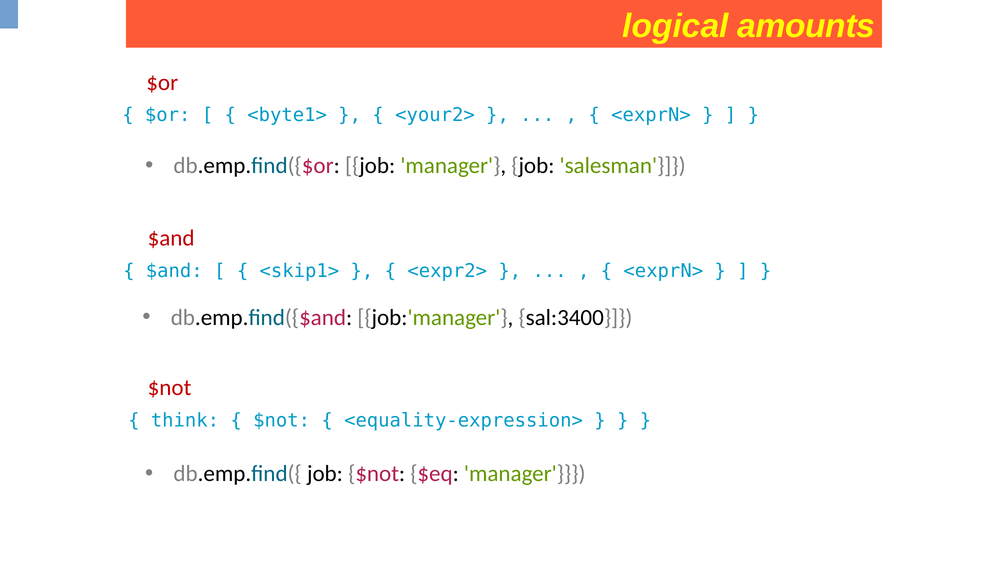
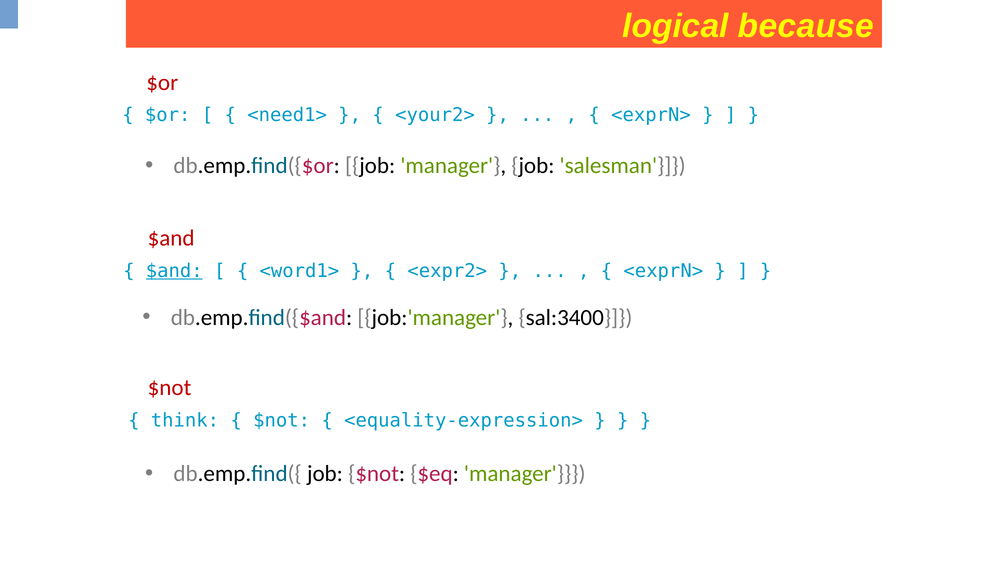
amounts: amounts -> because (806, 26)
<byte1>: <byte1> -> <need1> (287, 115)
$and underline: none -> present (174, 271)
<skip1>: <skip1> -> <word1> (299, 271)
